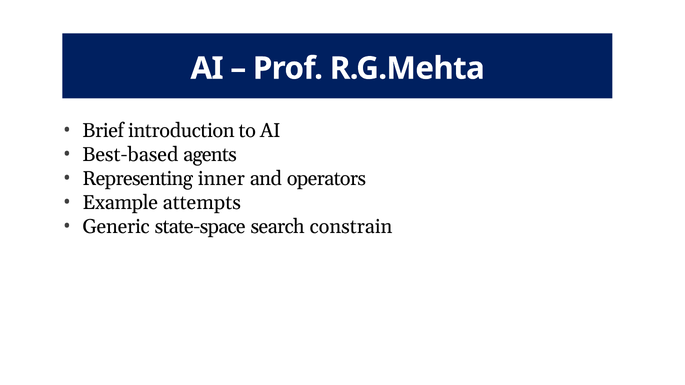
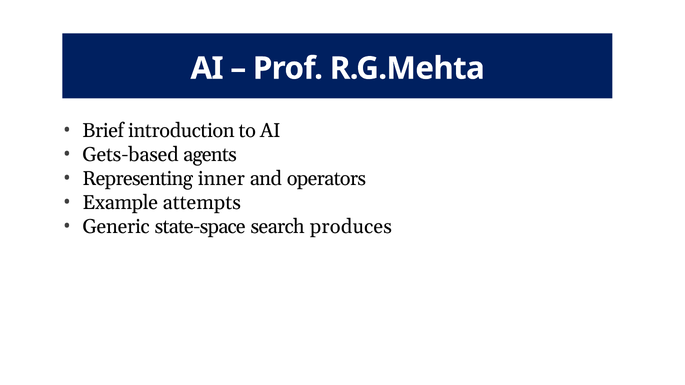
Best-based: Best-based -> Gets-based (130, 155)
constrain: constrain -> produces (351, 227)
